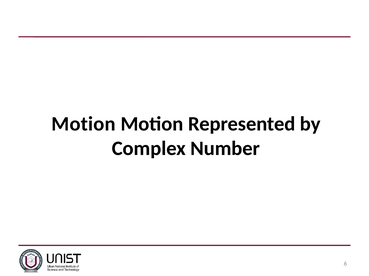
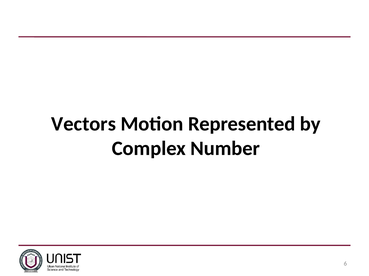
Motion: Motion -> Vectors (84, 124)
